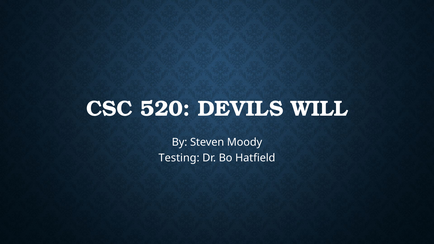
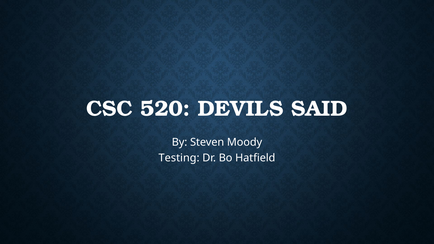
WILL: WILL -> SAID (319, 109)
